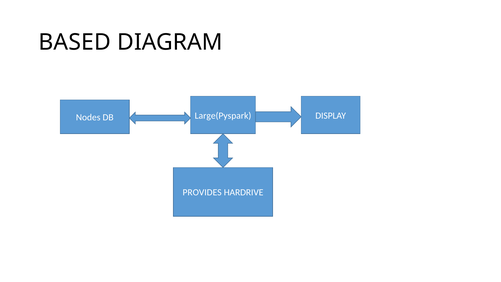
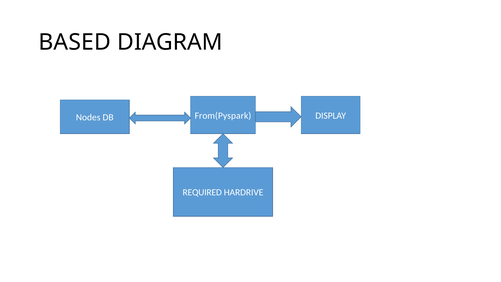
Large(Pyspark: Large(Pyspark -> From(Pyspark (223, 116)
PROVIDES: PROVIDES -> REQUIRED (202, 192)
